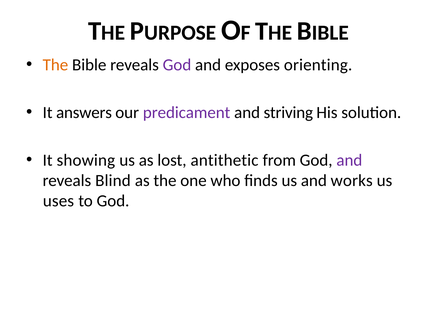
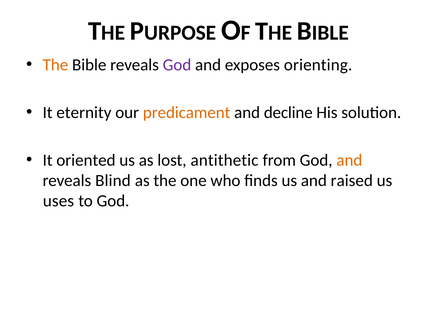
answers: answers -> eternity (84, 112)
predicament colour: purple -> orange (187, 112)
striving: striving -> decline (288, 112)
showing: showing -> oriented (86, 160)
and colour: purple -> orange (349, 160)
works: works -> raised (352, 180)
